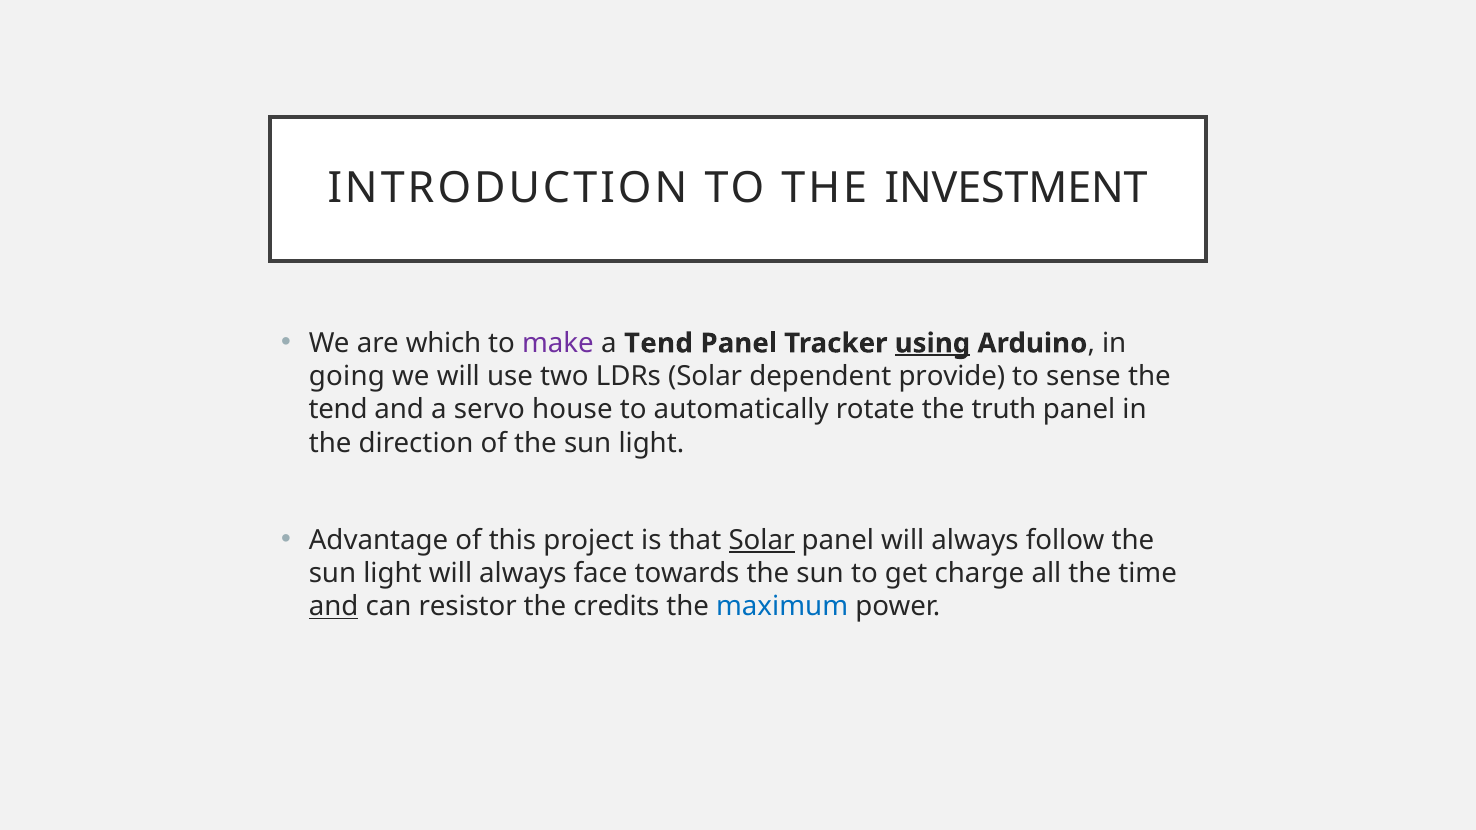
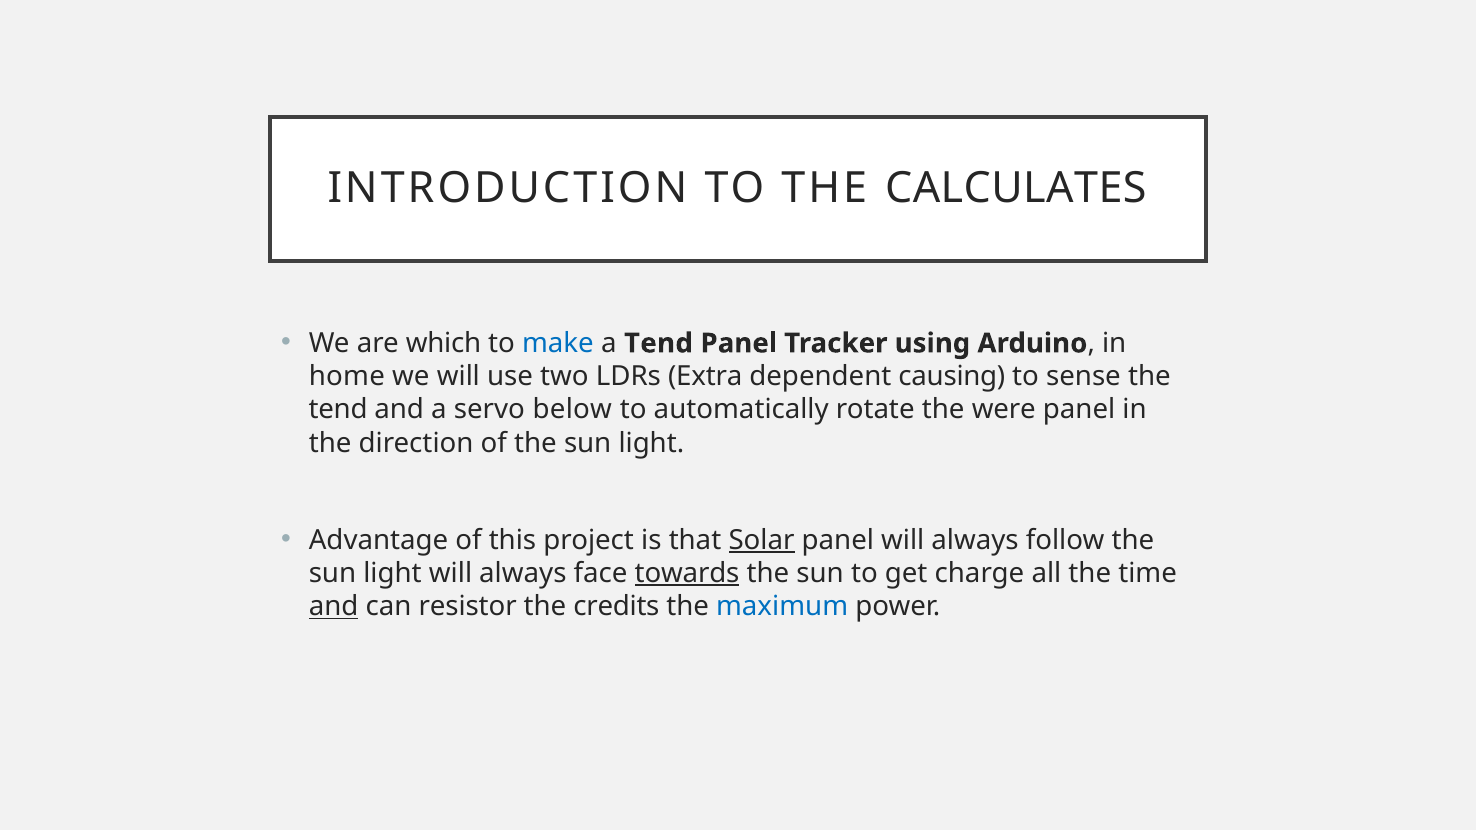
INVESTMENT: INVESTMENT -> CALCULATES (1016, 188)
make colour: purple -> blue (558, 343)
using underline: present -> none (932, 343)
going: going -> home (347, 377)
LDRs Solar: Solar -> Extra (705, 377)
provide: provide -> causing (952, 377)
house: house -> below (572, 410)
truth: truth -> were (1004, 410)
towards underline: none -> present (687, 573)
